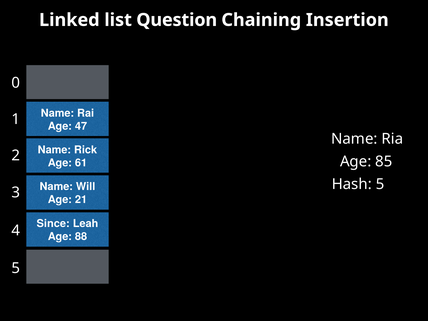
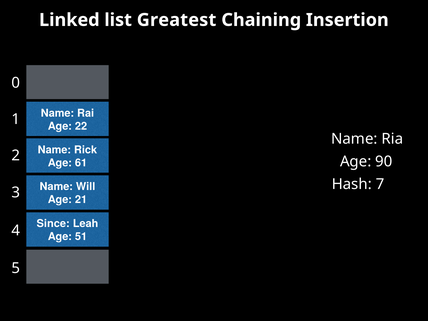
Question: Question -> Greatest (177, 20)
47: 47 -> 22 (81, 126)
85: 85 -> 90 (384, 162)
Hash 5: 5 -> 7 (380, 184)
88: 88 -> 51 (81, 237)
